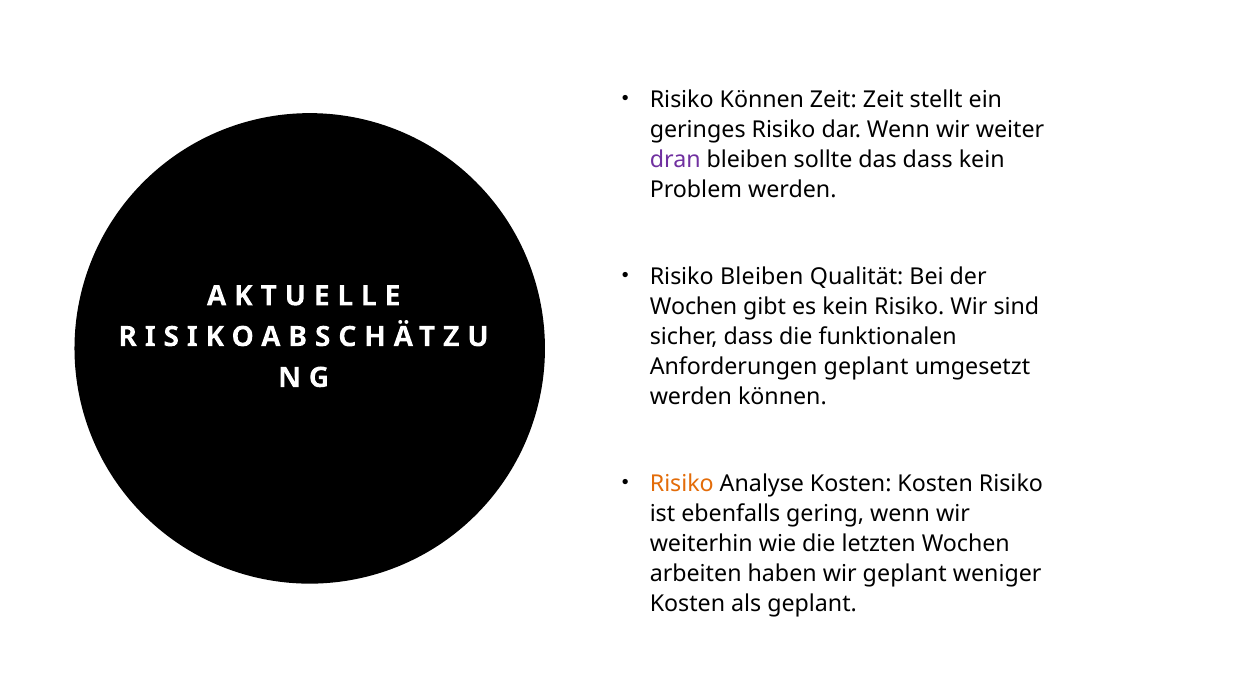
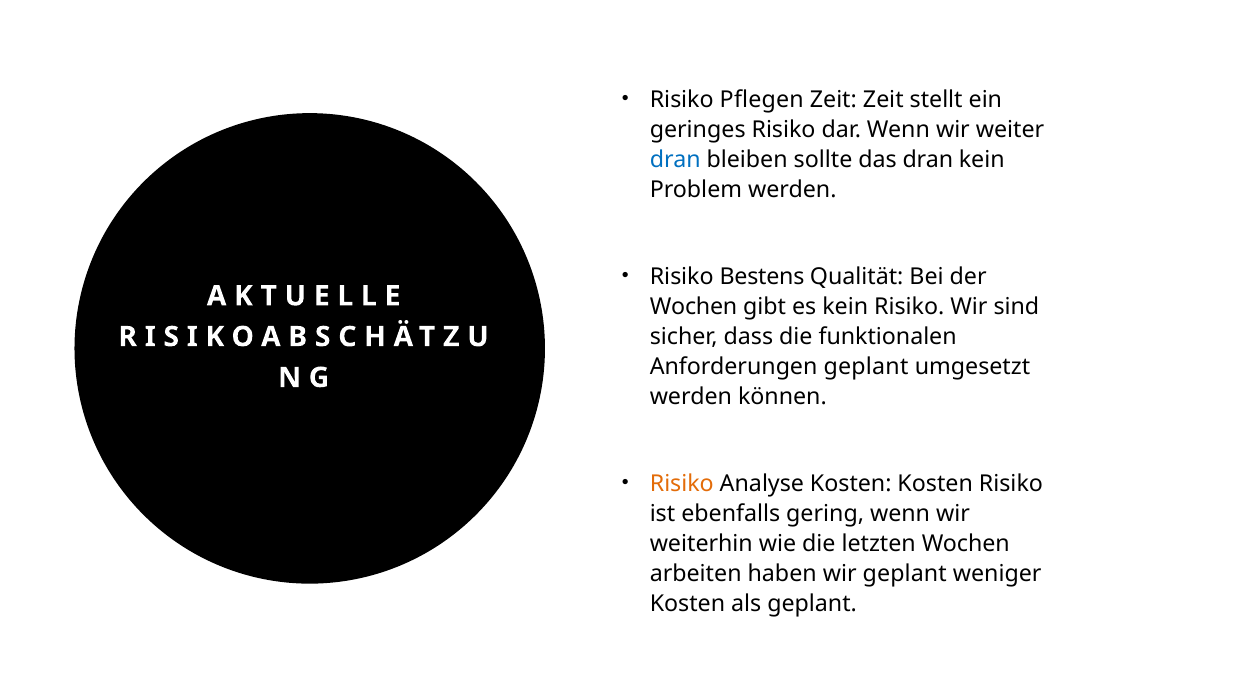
Risiko Können: Können -> Pflegen (762, 100)
dran colour: purple -> blue (675, 160)
das dass: dass -> dran (928, 160)
Risiko Bleiben: Bleiben -> Bestens (762, 277)
